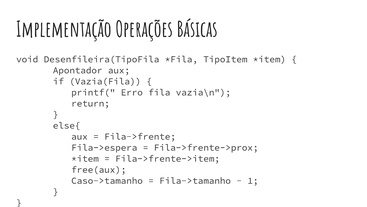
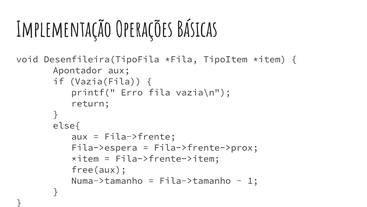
Caso->tamanho: Caso->tamanho -> Numa->tamanho (107, 180)
